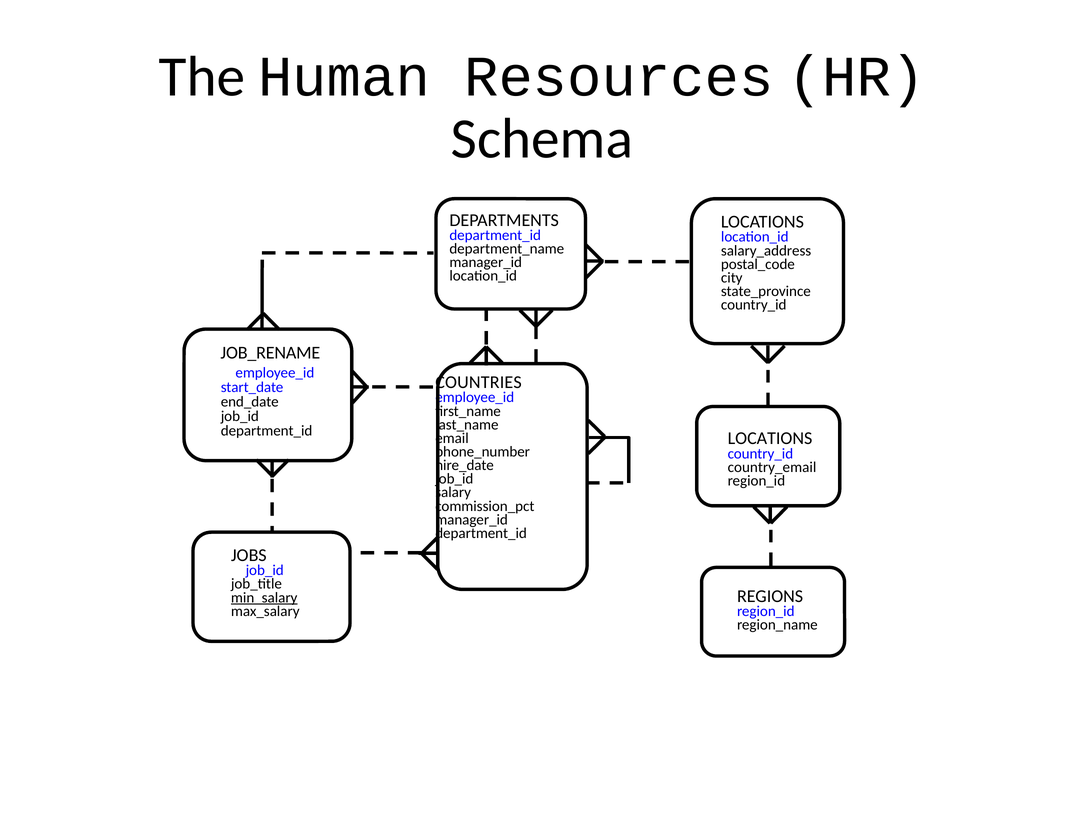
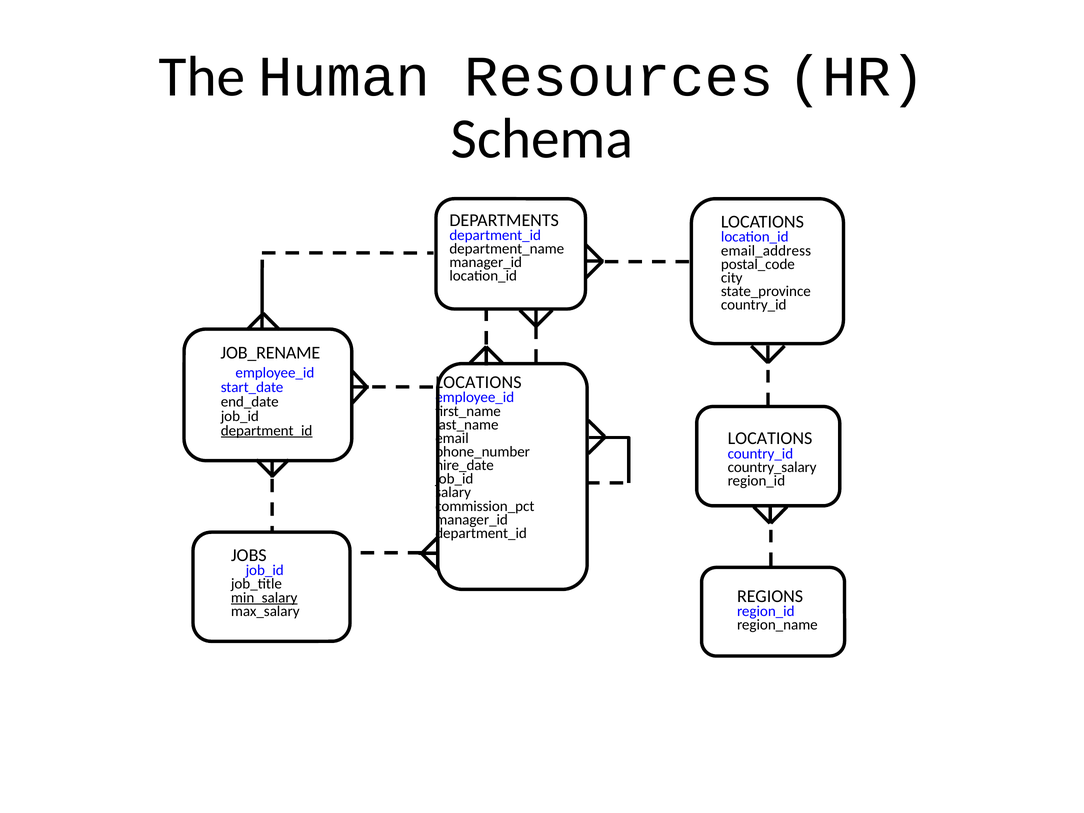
salary_address: salary_address -> email_address (766, 251)
COUNTRIES: COUNTRIES -> LOCATIONS (479, 382)
department_id underline: none -> present (267, 431)
country_email: country_email -> country_salary (772, 467)
